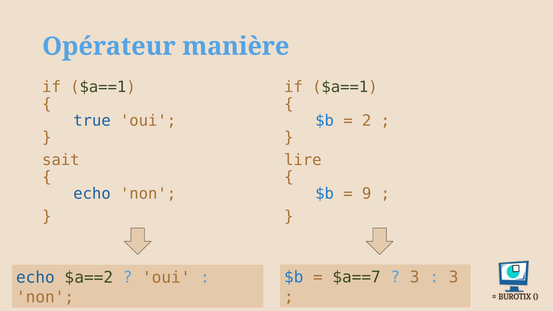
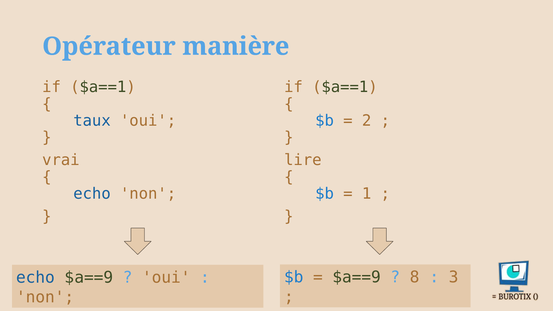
true: true -> taux (92, 121)
sait: sait -> vrai (61, 160)
9: 9 -> 1 (367, 194)
$a==7: $a==7 -> $a==9 (357, 277)
3: 3 -> 8 (415, 277)
echo $a==2: $a==2 -> $a==9 (89, 278)
